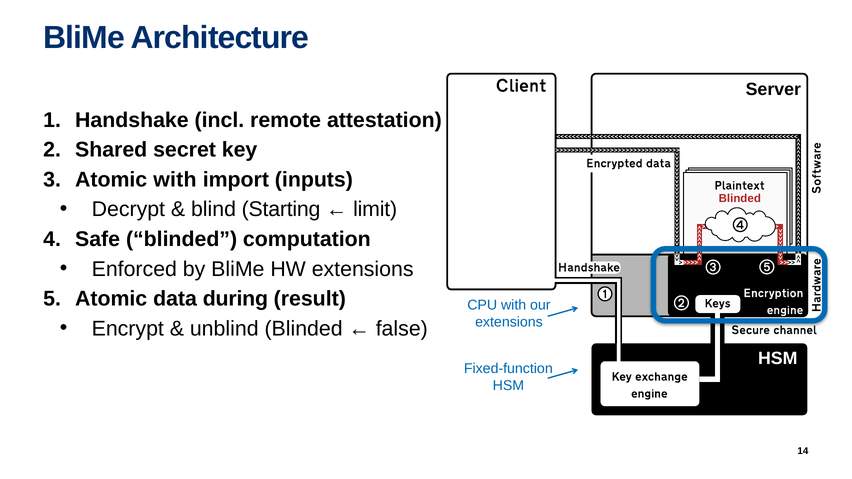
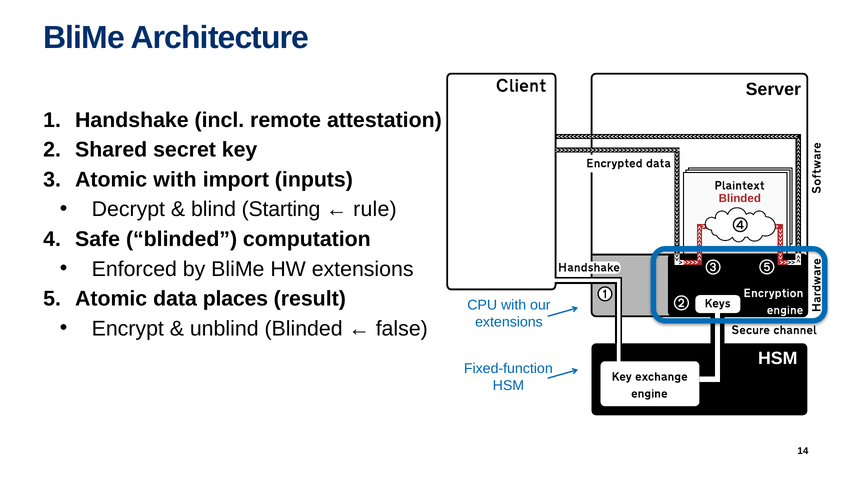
limit: limit -> rule (375, 209)
during: during -> places (235, 299)
